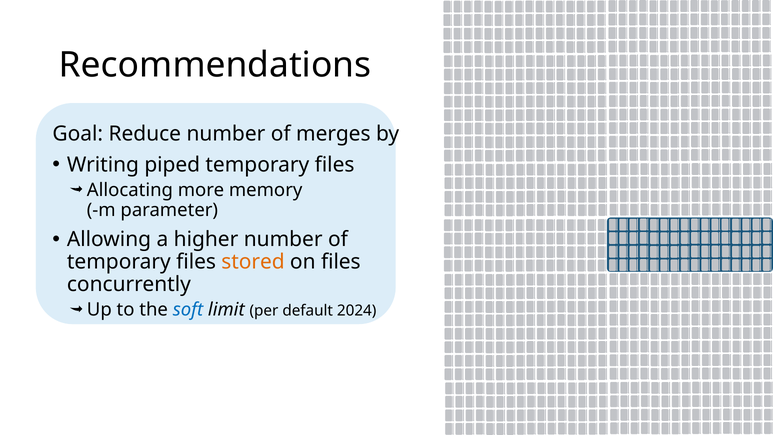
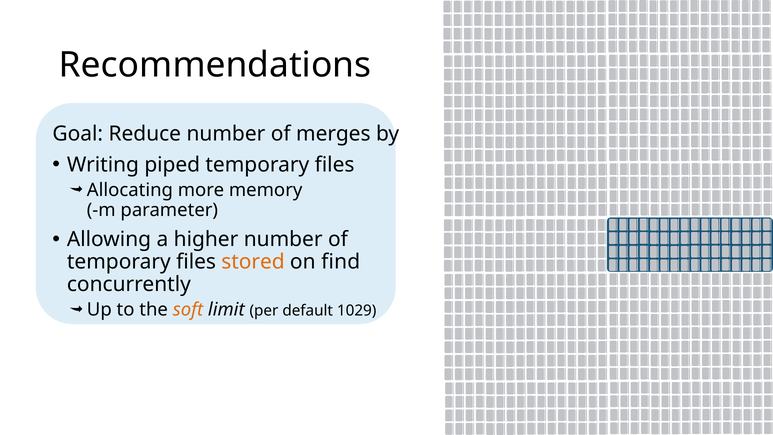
on files: files -> find (341, 262)
soft colour: blue -> orange (188, 310)
2024: 2024 -> 1029 (357, 311)
